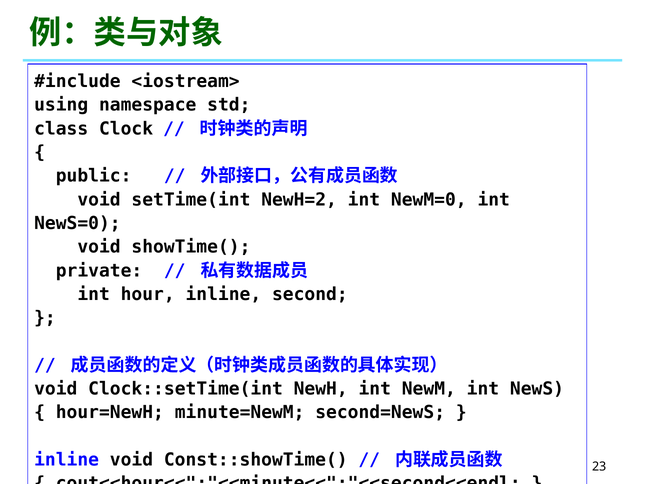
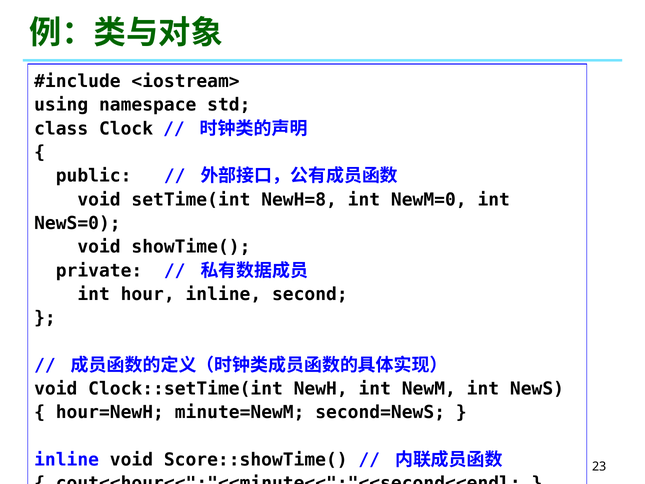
NewH=2: NewH=2 -> NewH=8 (299, 200)
Const::showTime(: Const::showTime( -> Score::showTime( (256, 460)
